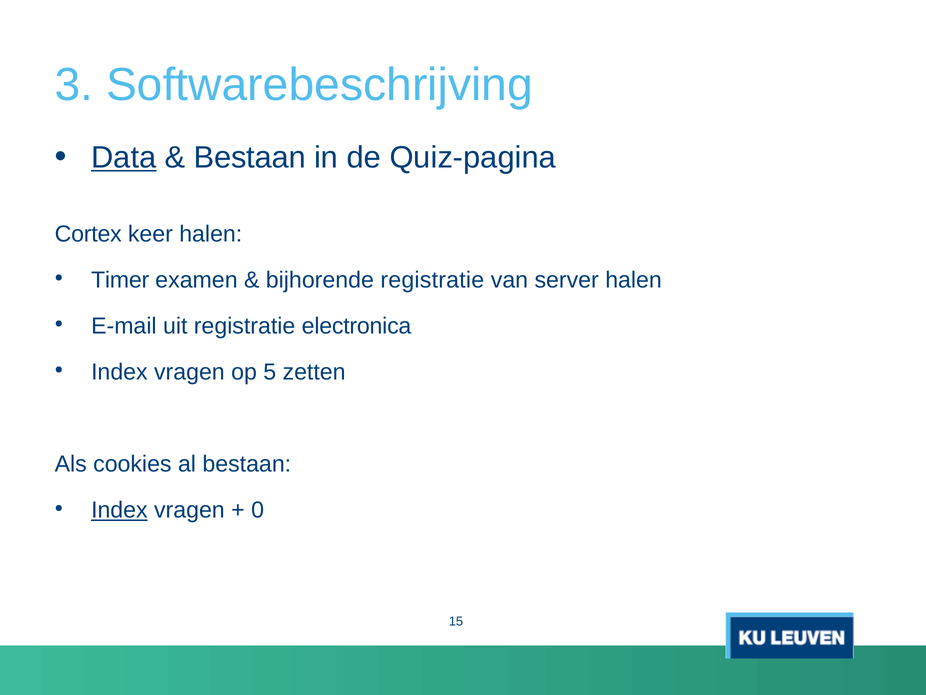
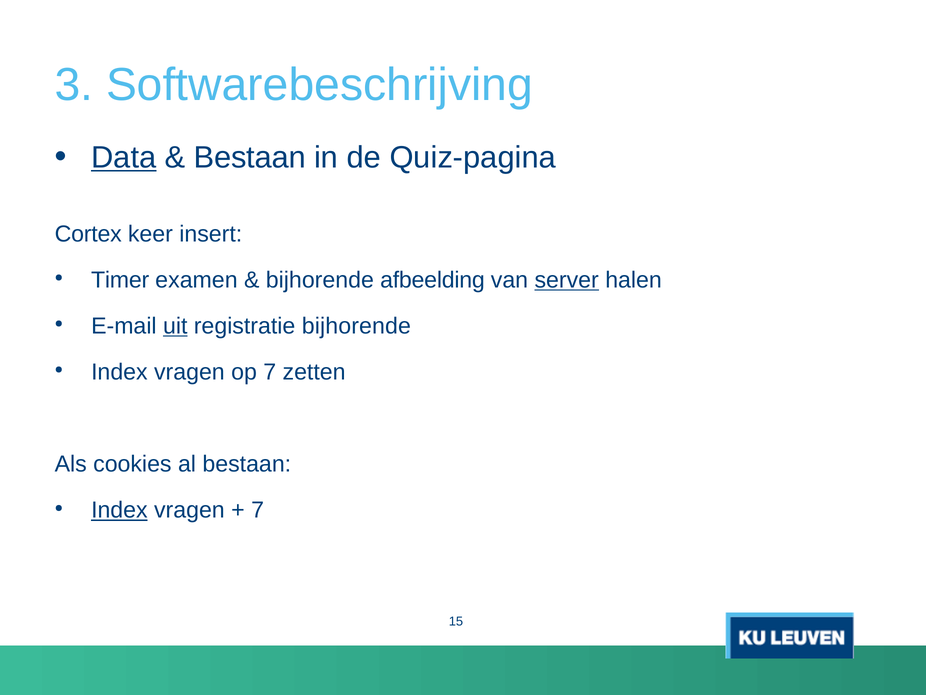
keer halen: halen -> insert (211, 234)
bijhorende registratie: registratie -> afbeelding (432, 280)
server underline: none -> present (567, 280)
uit underline: none -> present (175, 326)
registratie electronica: electronica -> bijhorende (356, 326)
op 5: 5 -> 7 (270, 372)
0: 0 -> 7 (258, 510)
